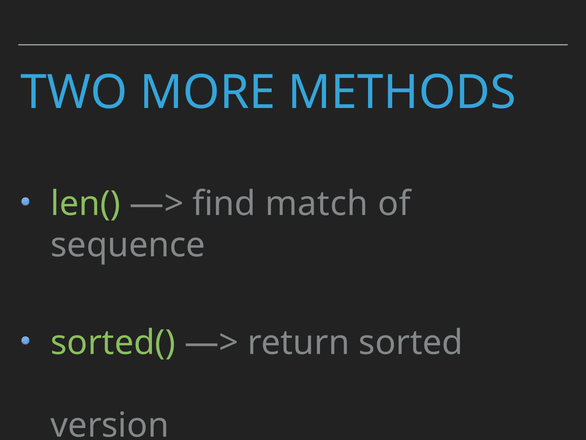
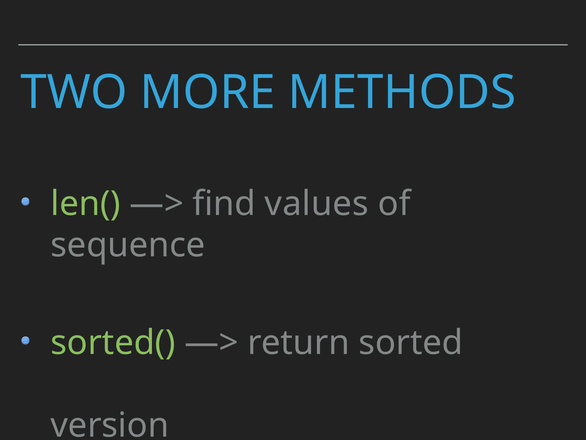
match: match -> values (317, 204)
